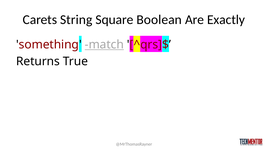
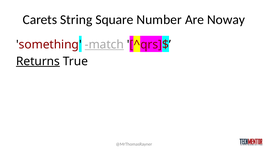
Boolean: Boolean -> Number (159, 20)
Exactly: Exactly -> Noway (226, 20)
Returns underline: none -> present (38, 61)
